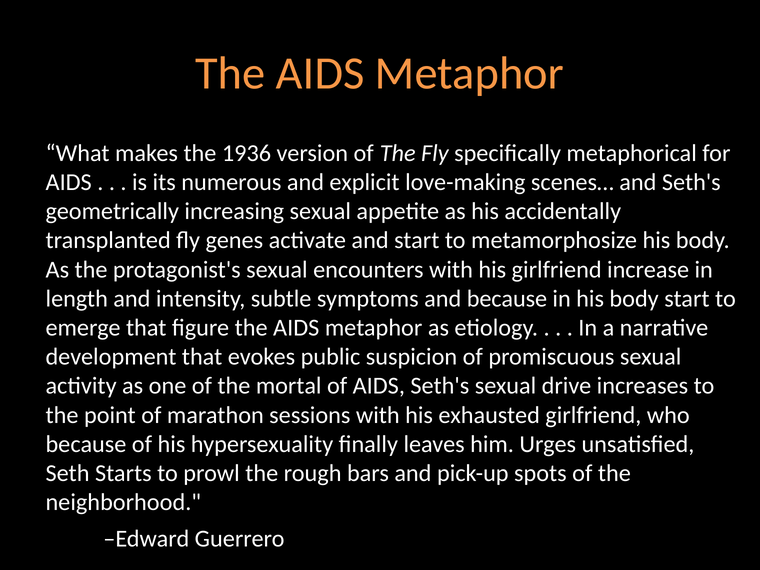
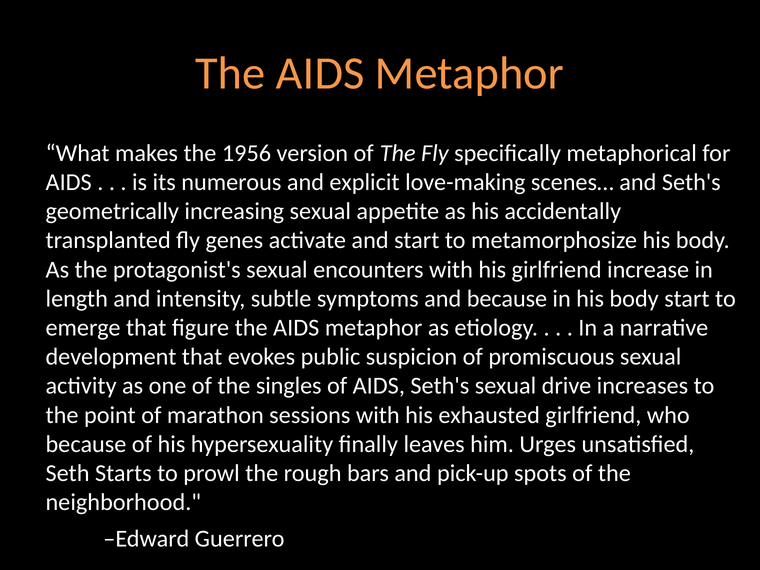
1936: 1936 -> 1956 (247, 153)
mortal: mortal -> singles (289, 386)
